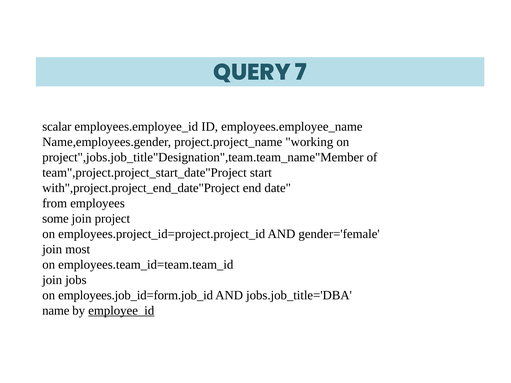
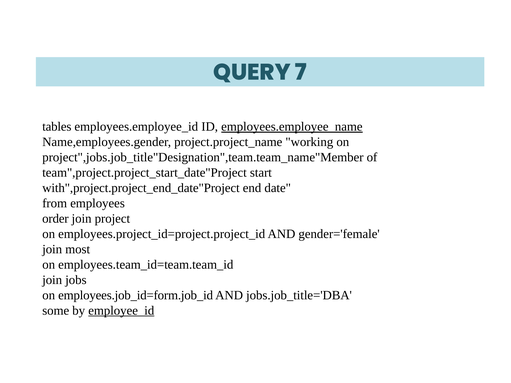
scalar: scalar -> tables (57, 127)
employees.employee_name underline: none -> present (292, 127)
some: some -> order (55, 219)
name: name -> some (56, 311)
